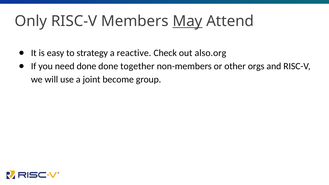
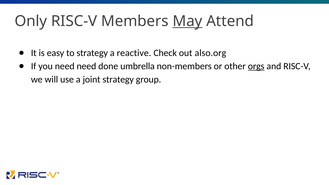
need done: done -> need (86, 66)
together: together -> umbrella (138, 66)
orgs underline: none -> present (256, 66)
joint become: become -> strategy (118, 79)
